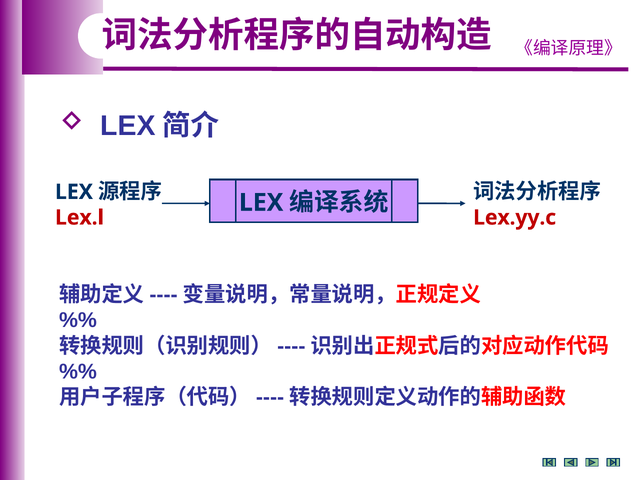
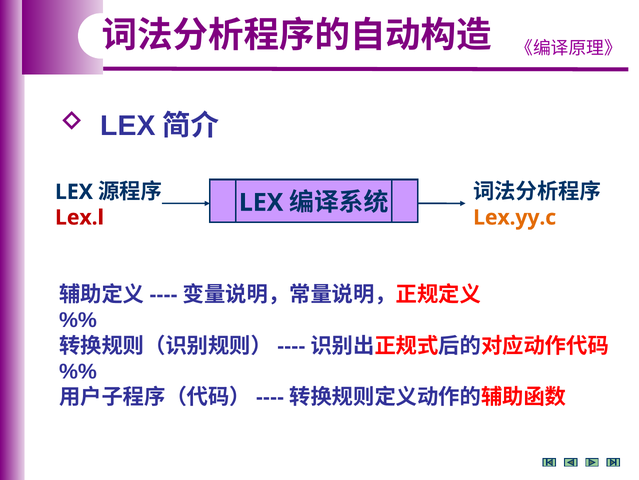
Lex.yy.c colour: red -> orange (515, 217)
